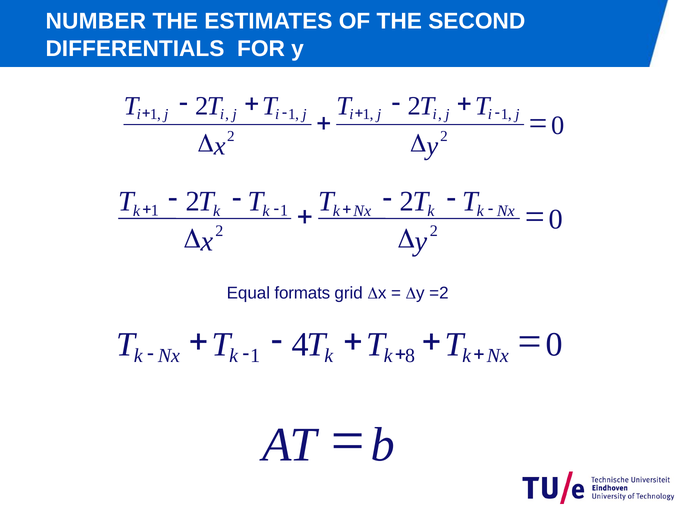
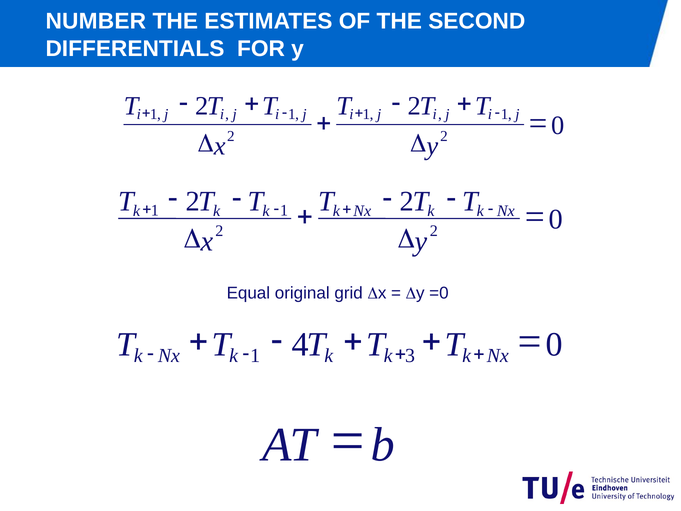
formats: formats -> original (302, 293)
=2: =2 -> =0 (439, 293)
8: 8 -> 3 (410, 356)
